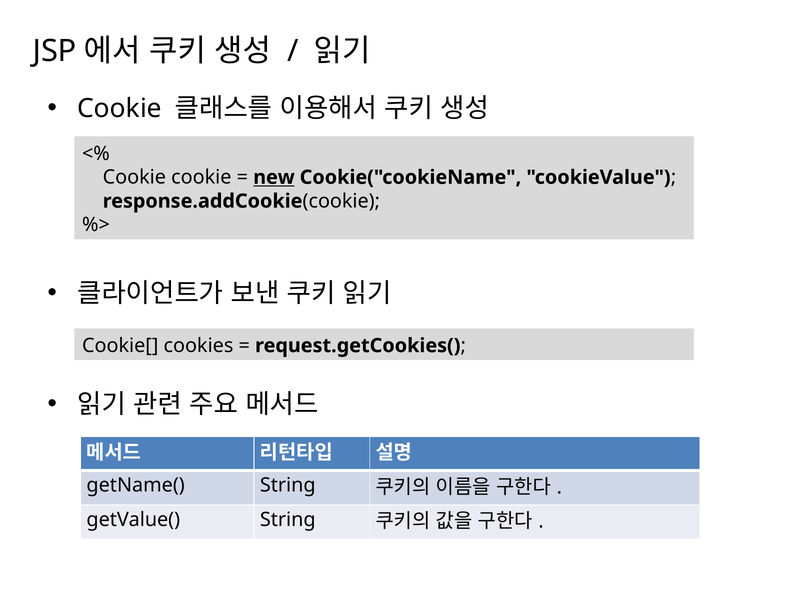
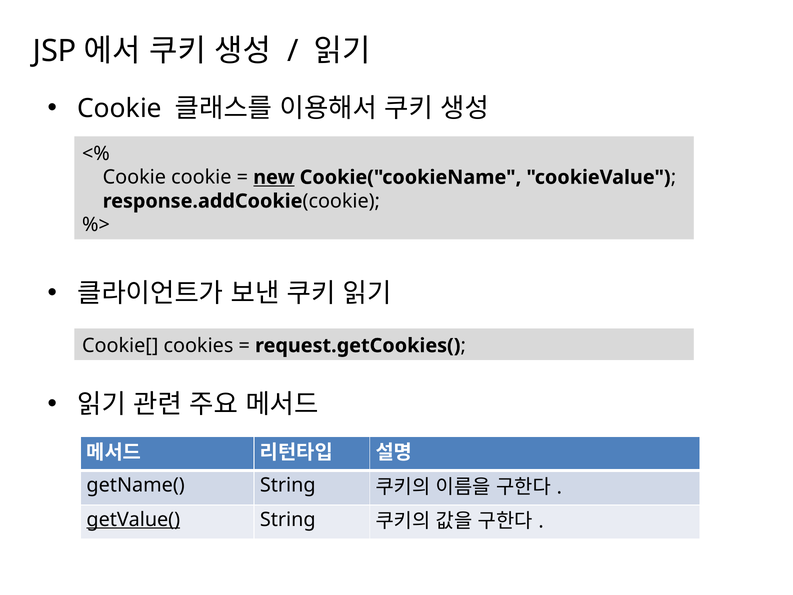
getValue( underline: none -> present (133, 519)
